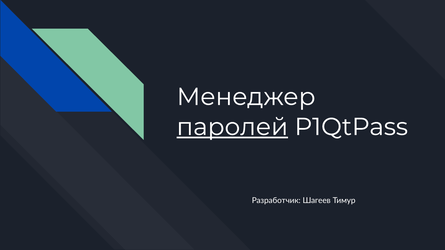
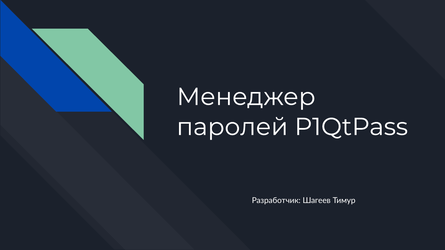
паролей underline: present -> none (232, 127)
